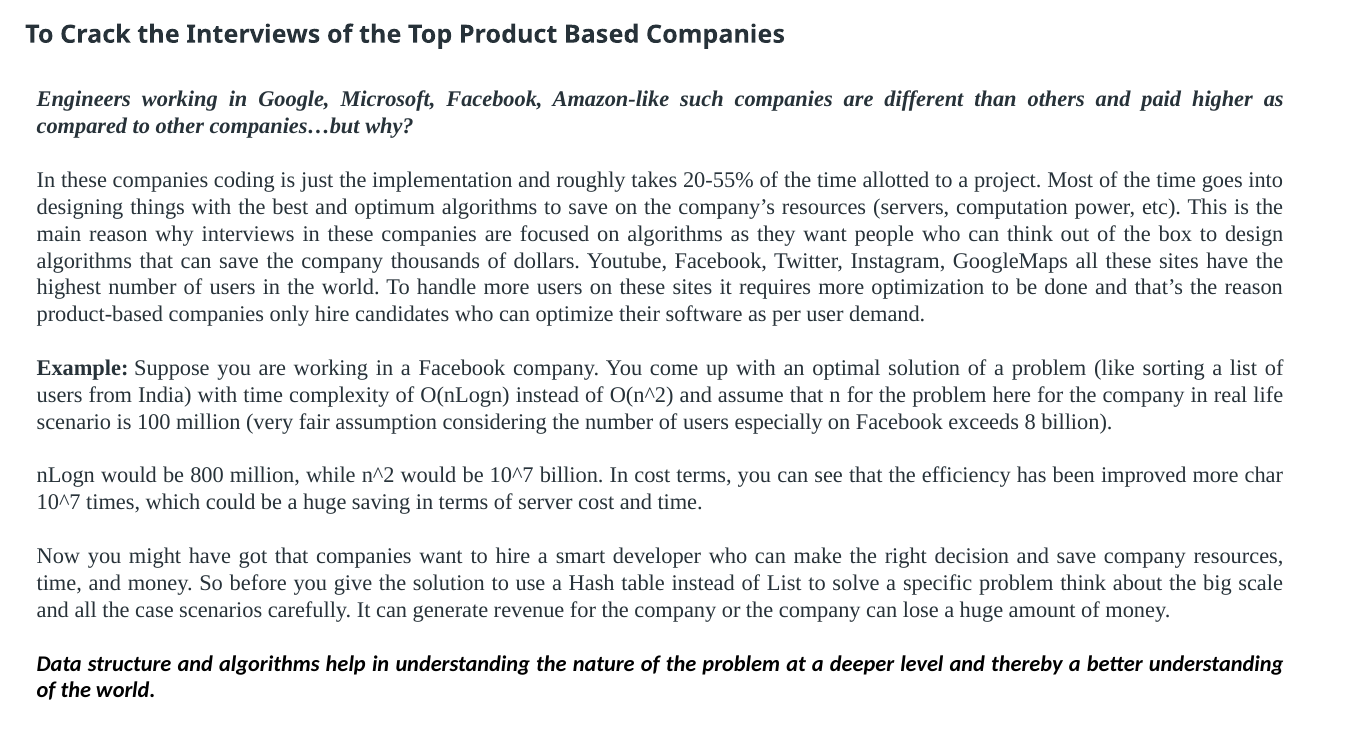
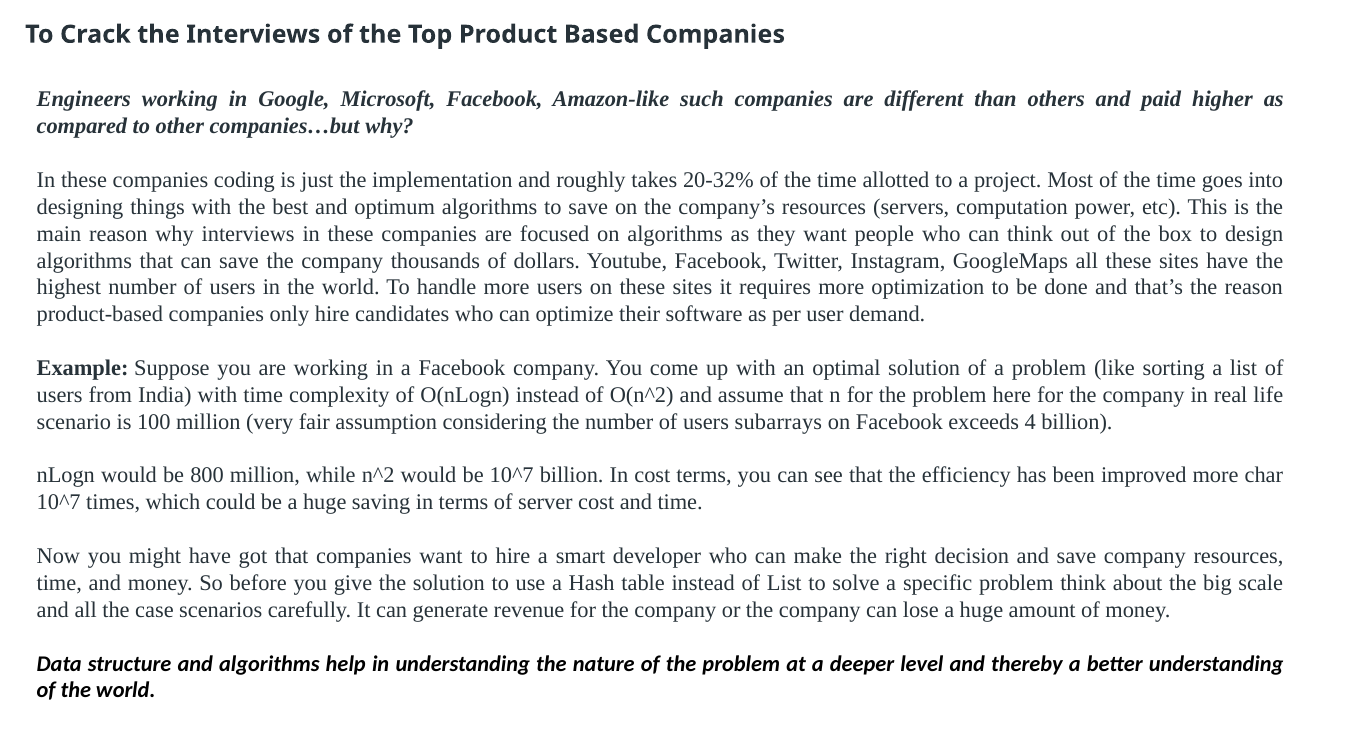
20-55%: 20-55% -> 20-32% (718, 180)
especially: especially -> subarrays (778, 422)
8: 8 -> 4 (1030, 422)
